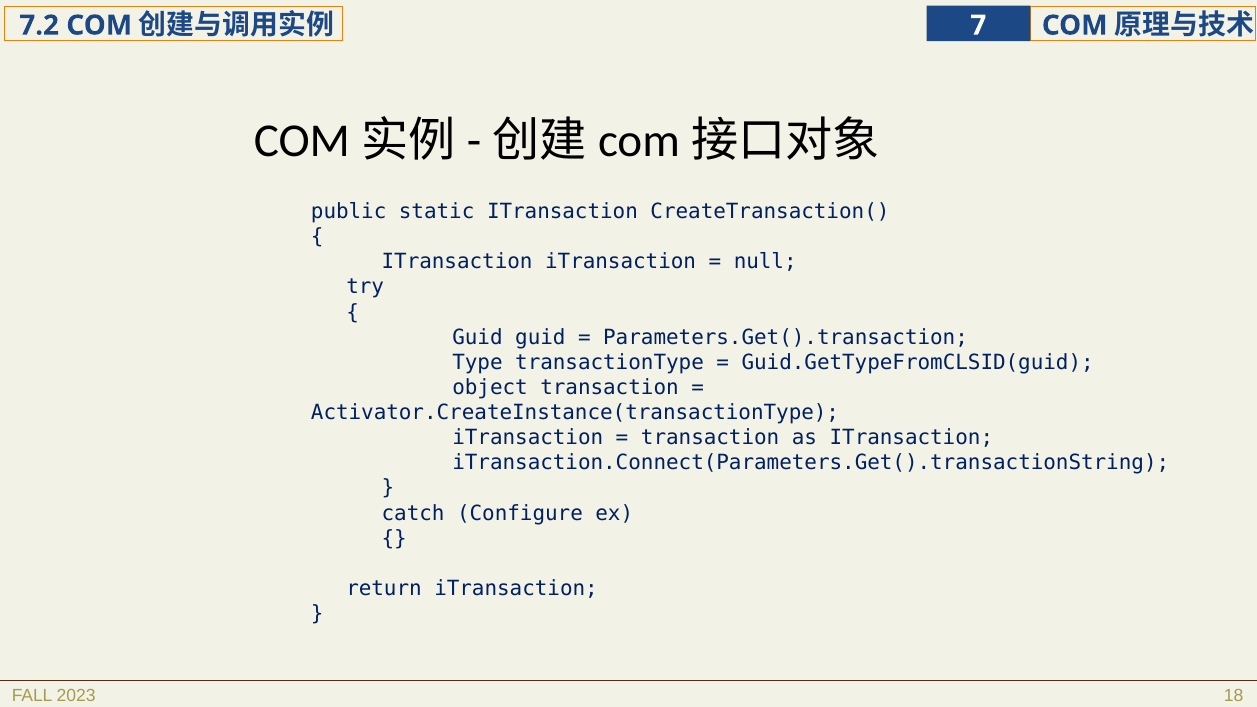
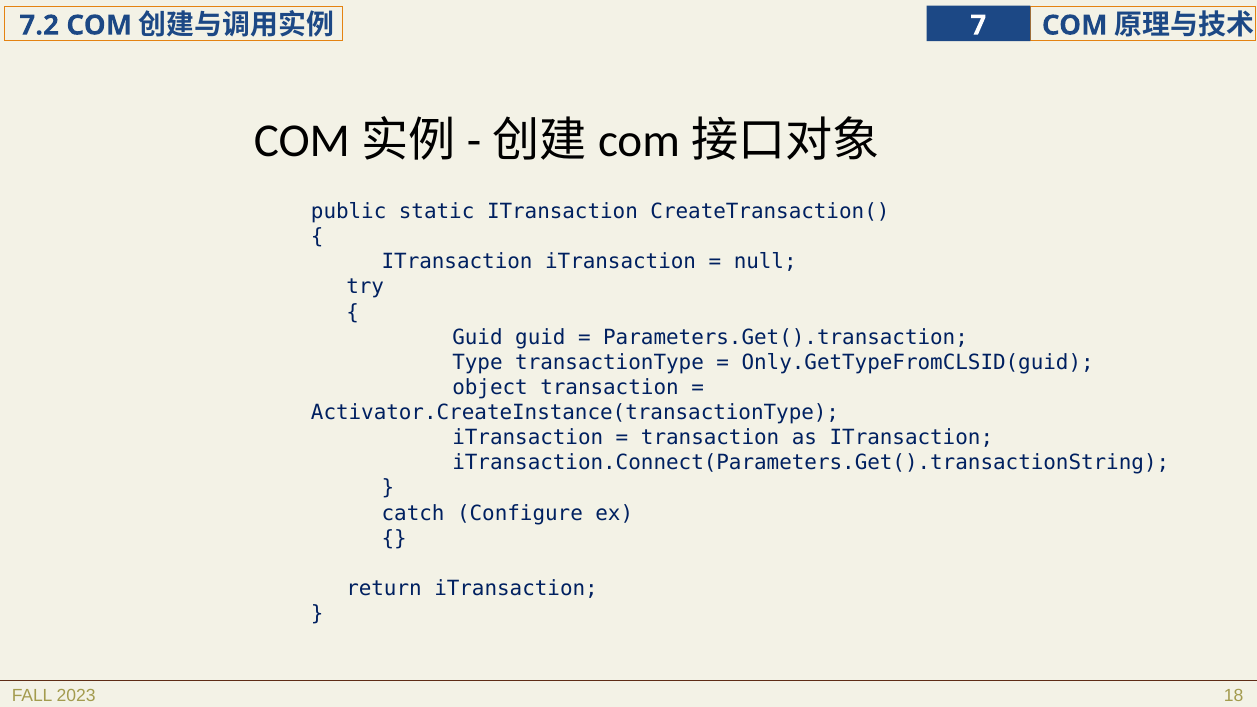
Guid.GetTypeFromCLSID(guid: Guid.GetTypeFromCLSID(guid -> Only.GetTypeFromCLSID(guid (918, 362)
